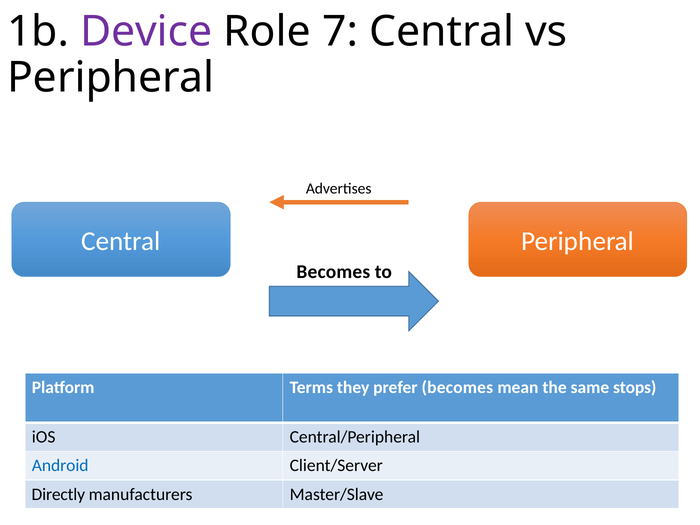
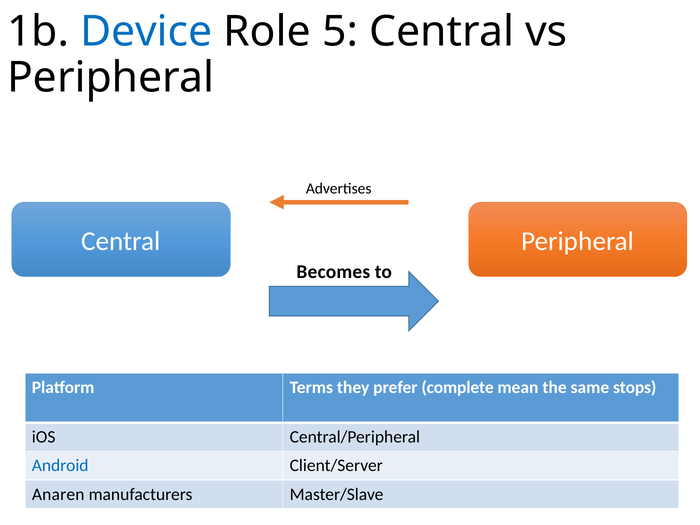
Device colour: purple -> blue (146, 32)
7: 7 -> 5 (340, 32)
prefer becomes: becomes -> complete (458, 387)
Directly: Directly -> Anaren (58, 494)
